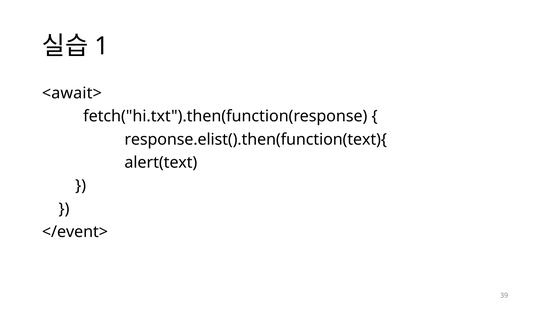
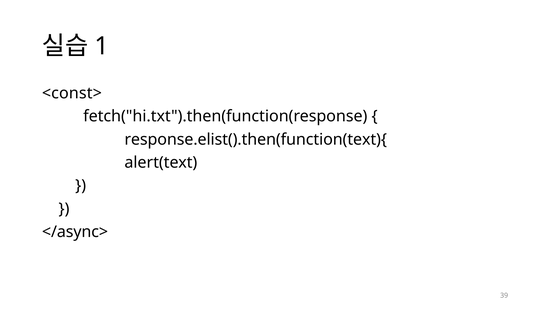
<await>: <await> -> <const> (72, 93)
</event>: </event> -> </async> (75, 231)
